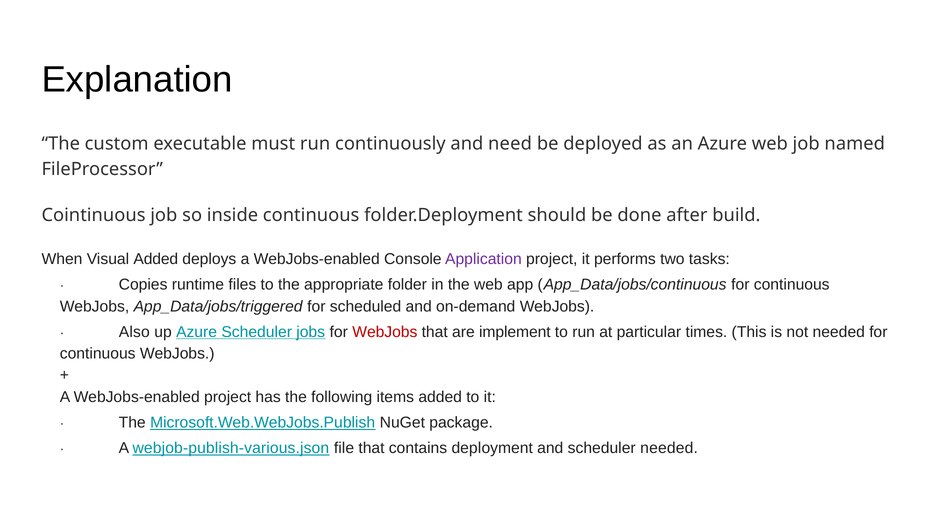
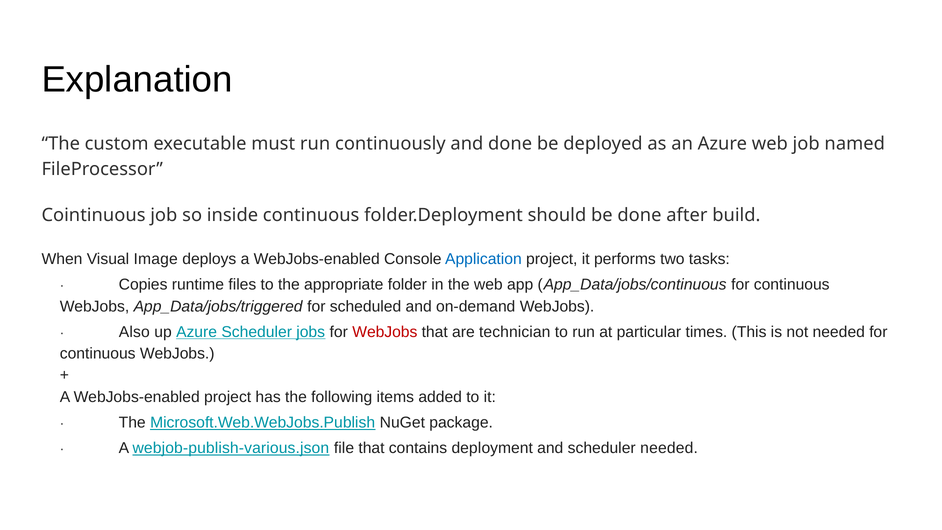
and need: need -> done (510, 144)
Visual Added: Added -> Image (156, 259)
Application colour: purple -> blue (483, 259)
implement: implement -> technician (515, 332)
